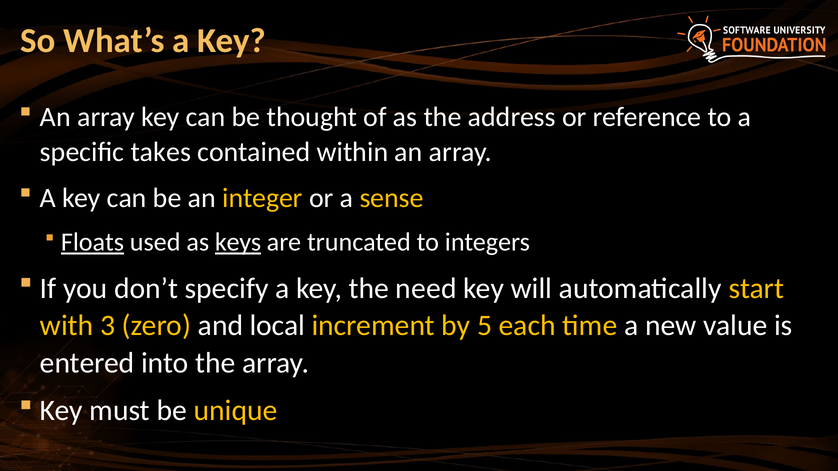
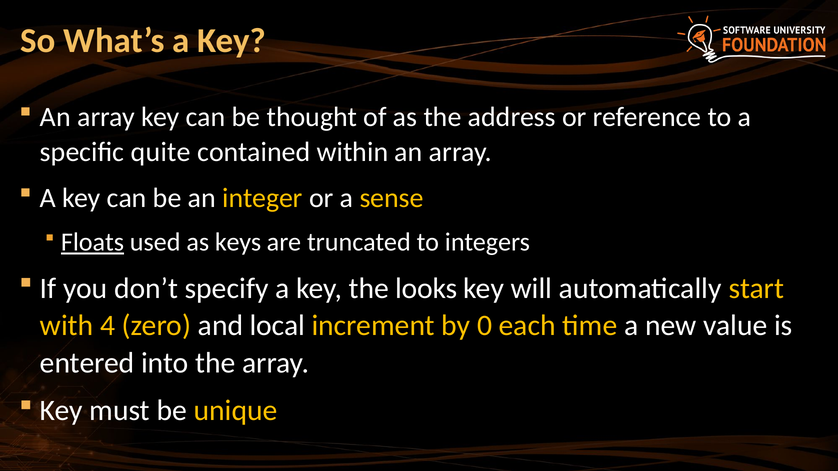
takes: takes -> quite (161, 152)
keys underline: present -> none (238, 243)
need: need -> looks (426, 289)
3: 3 -> 4 (108, 326)
5: 5 -> 0 (485, 326)
